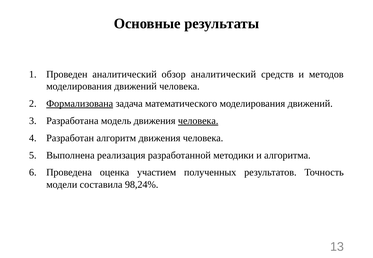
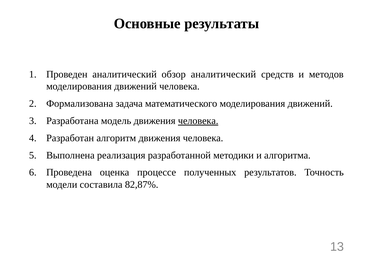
Формализована underline: present -> none (80, 104)
участием: участием -> процессе (157, 173)
98,24%: 98,24% -> 82,87% (142, 185)
